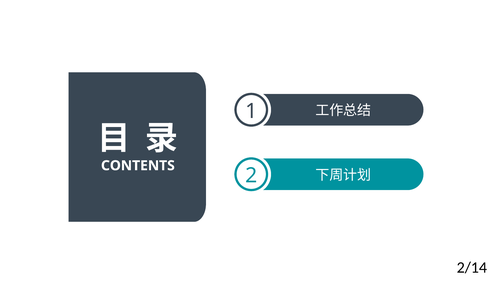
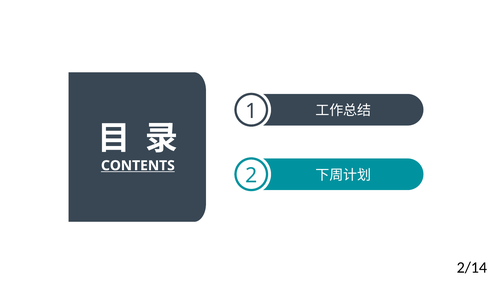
CONTENTS underline: none -> present (138, 165)
